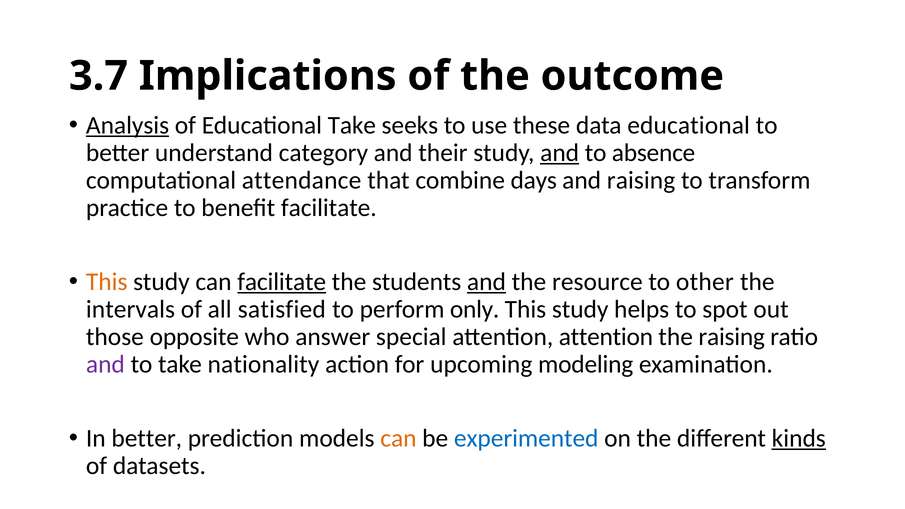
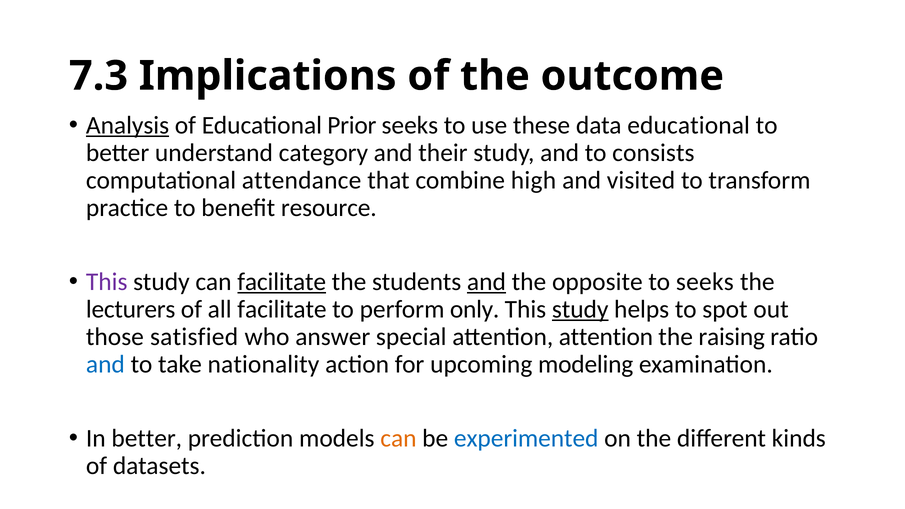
3.7: 3.7 -> 7.3 (99, 76)
Educational Take: Take -> Prior (352, 125)
and underline: present -> none (560, 153)
absence: absence -> consists (653, 153)
days: days -> high (533, 181)
and raising: raising -> visited (641, 181)
benefit facilitate: facilitate -> resource (329, 208)
This colour: orange -> purple (107, 282)
resource: resource -> opposite (597, 282)
to other: other -> seeks (705, 282)
intervals: intervals -> lecturers (131, 309)
all satisfied: satisfied -> facilitate (282, 309)
study underline: none -> present (580, 309)
opposite: opposite -> satisfied (194, 337)
and colour: purple -> blue (105, 365)
kinds underline: present -> none (799, 438)
